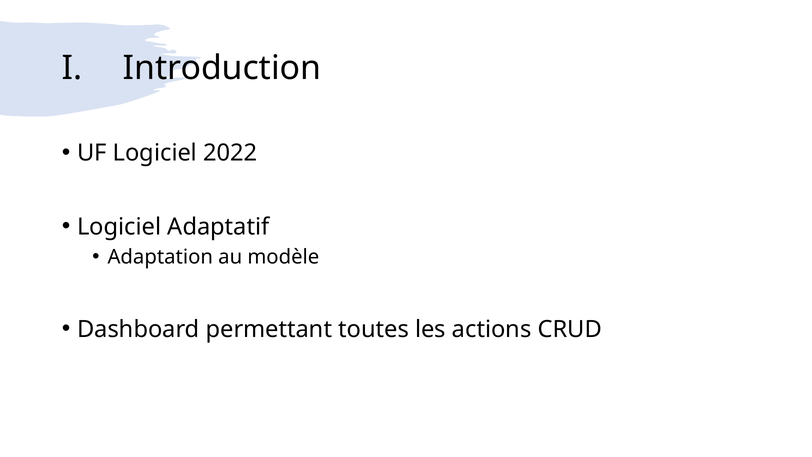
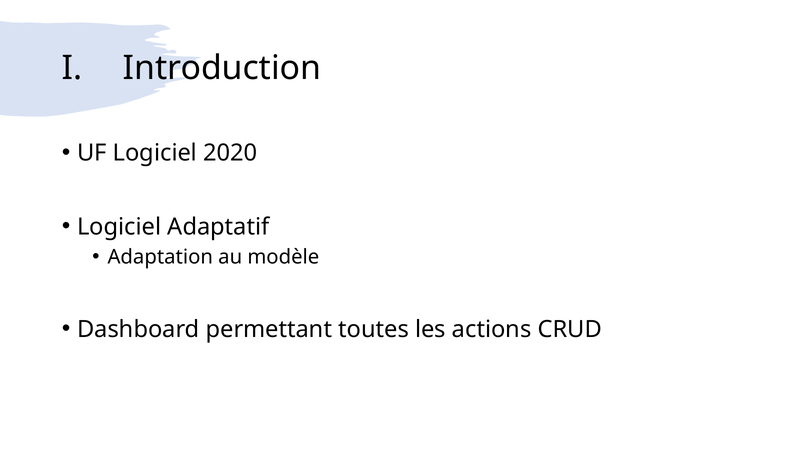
2022: 2022 -> 2020 (230, 153)
